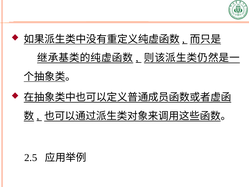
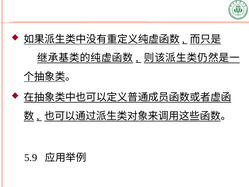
2.5: 2.5 -> 5.9 (31, 157)
